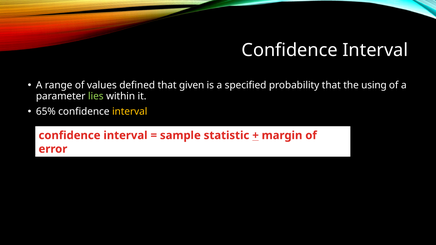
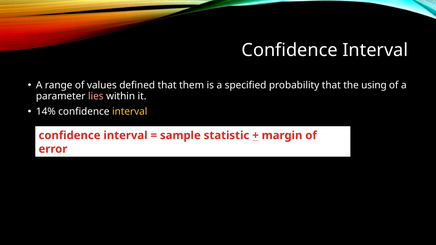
given: given -> them (192, 85)
lies colour: light green -> pink (96, 96)
65%: 65% -> 14% (46, 112)
